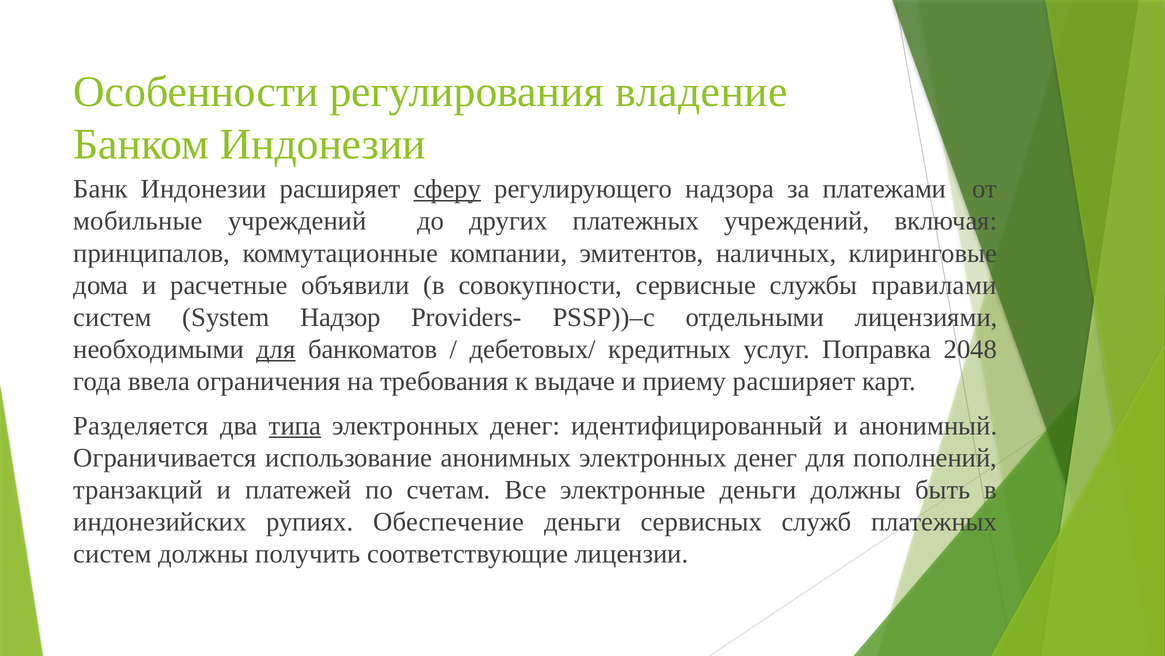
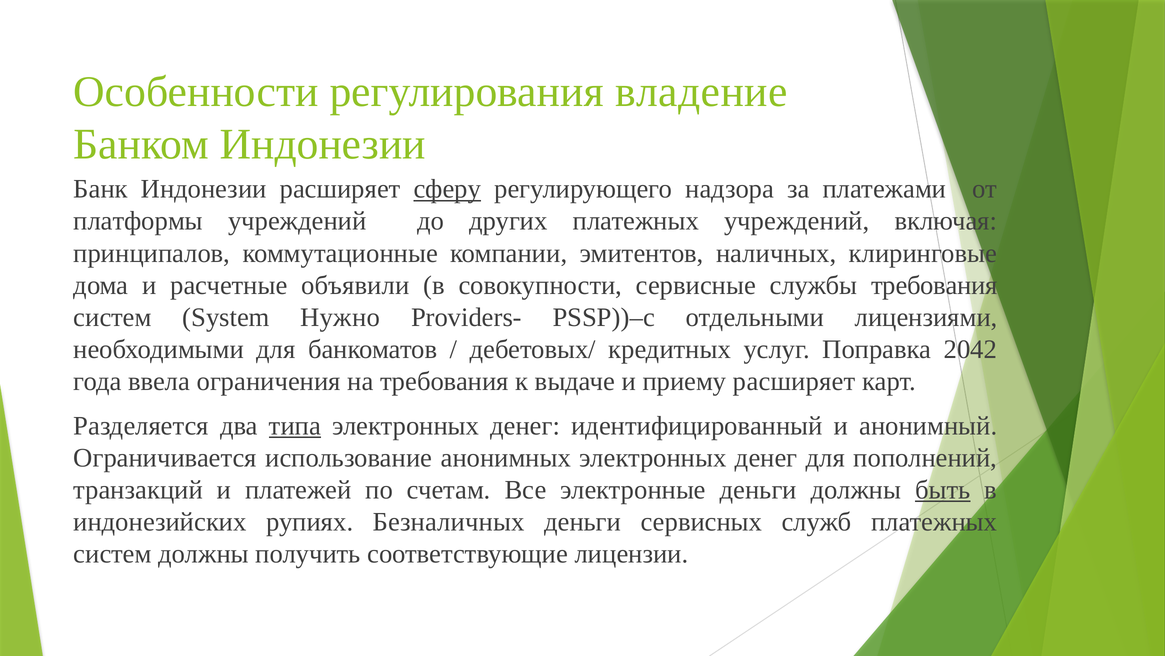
мобильные: мобильные -> платформы (138, 221)
службы правилами: правилами -> требования (934, 285)
Надзор: Надзор -> Нужно (340, 317)
для underline: present -> none (276, 349)
2048: 2048 -> 2042 (970, 349)
быть underline: none -> present (943, 489)
Обеспечение: Обеспечение -> Безналичных (449, 521)
